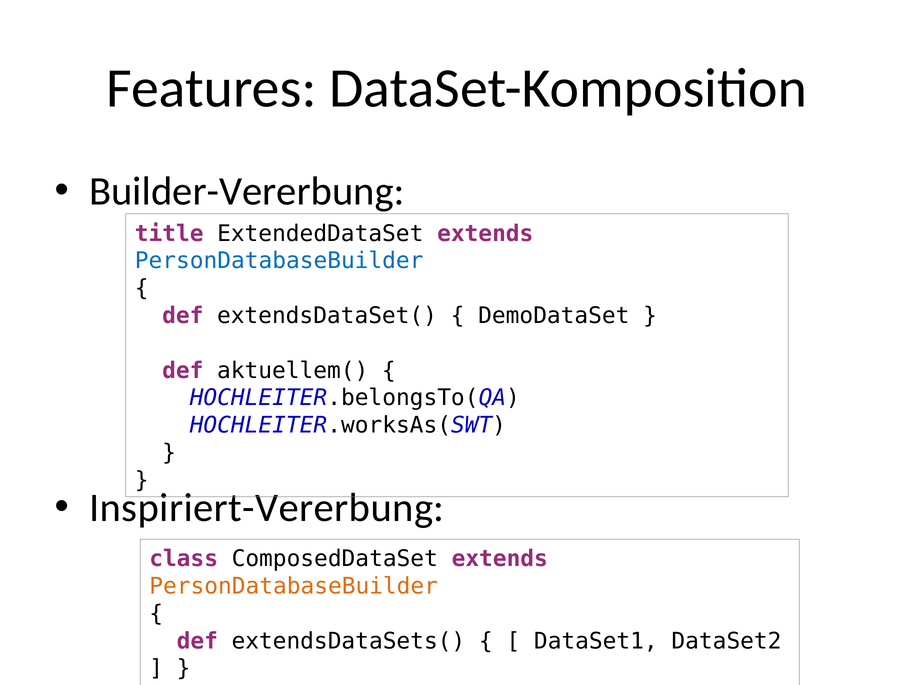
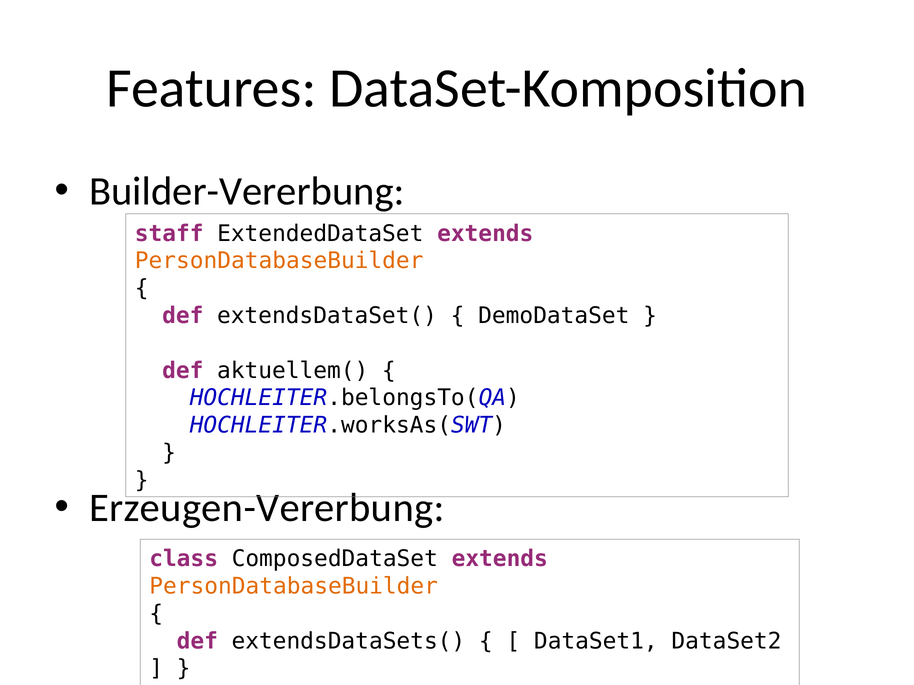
title: title -> staff (169, 234)
PersonDatabaseBuilder colour: blue -> orange (279, 261)
Inspiriert-Vererbung: Inspiriert-Vererbung -> Erzeugen-Vererbung (267, 508)
